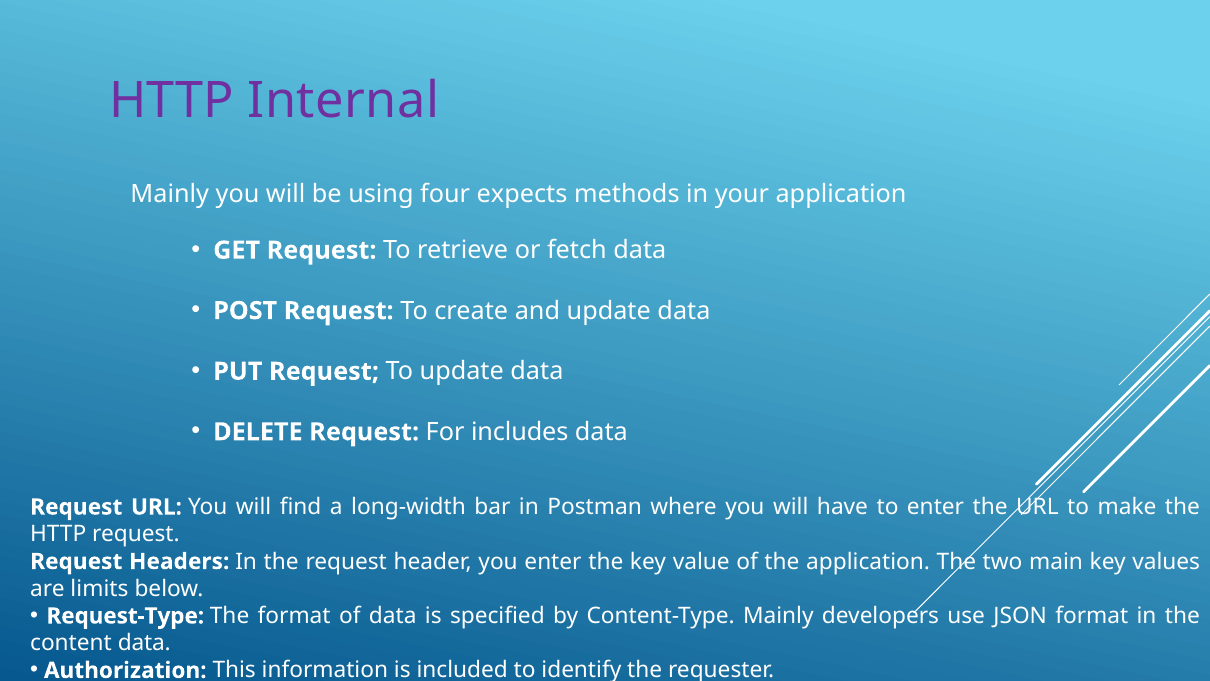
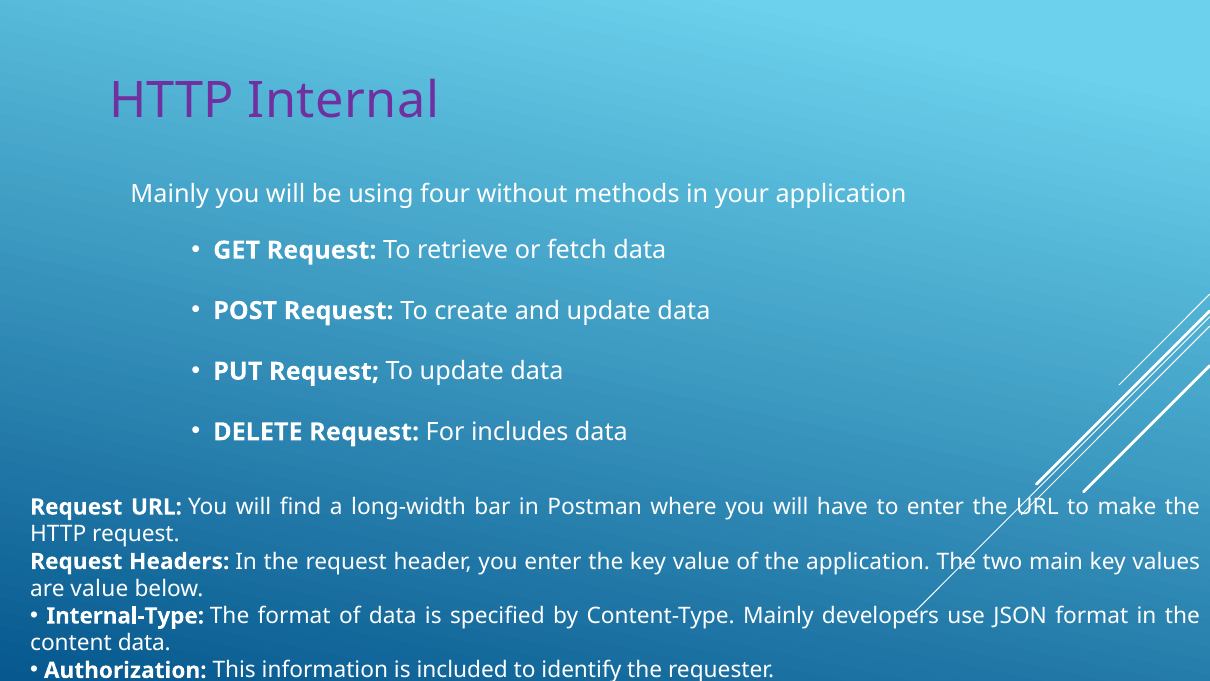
expects: expects -> without (522, 194)
are limits: limits -> value (99, 588)
Request-Type: Request-Type -> Internal-Type (125, 616)
